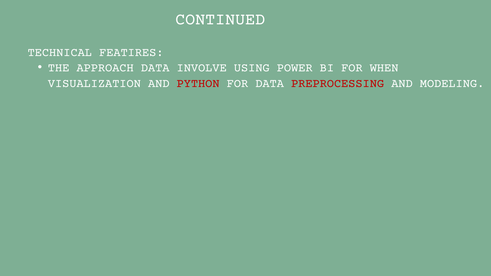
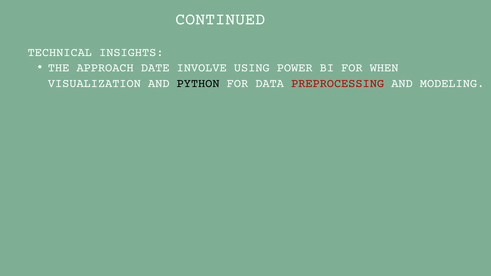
FEATIRES: FEATIRES -> INSIGHTS (131, 52)
APPROACH DATA: DATA -> DATE (155, 68)
PYTHON colour: red -> black (198, 83)
